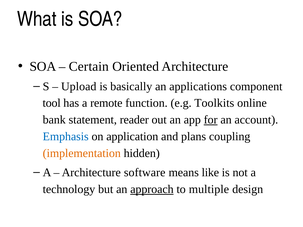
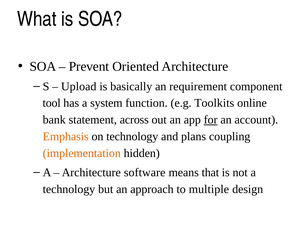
Certain: Certain -> Prevent (89, 66)
applications: applications -> requirement (198, 86)
remote: remote -> system (106, 103)
reader: reader -> across (134, 120)
Emphasis colour: blue -> orange (66, 137)
on application: application -> technology (132, 137)
like: like -> that (210, 173)
approach underline: present -> none (152, 189)
